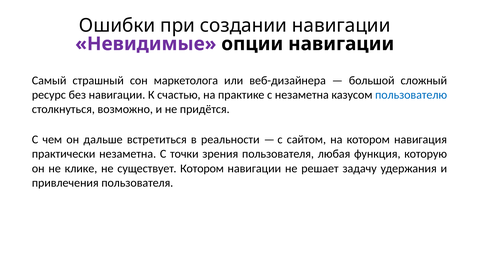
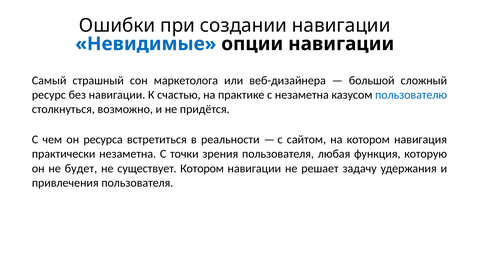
Невидимые colour: purple -> blue (146, 44)
дальше: дальше -> ресурса (103, 139)
клике: клике -> будет (81, 168)
